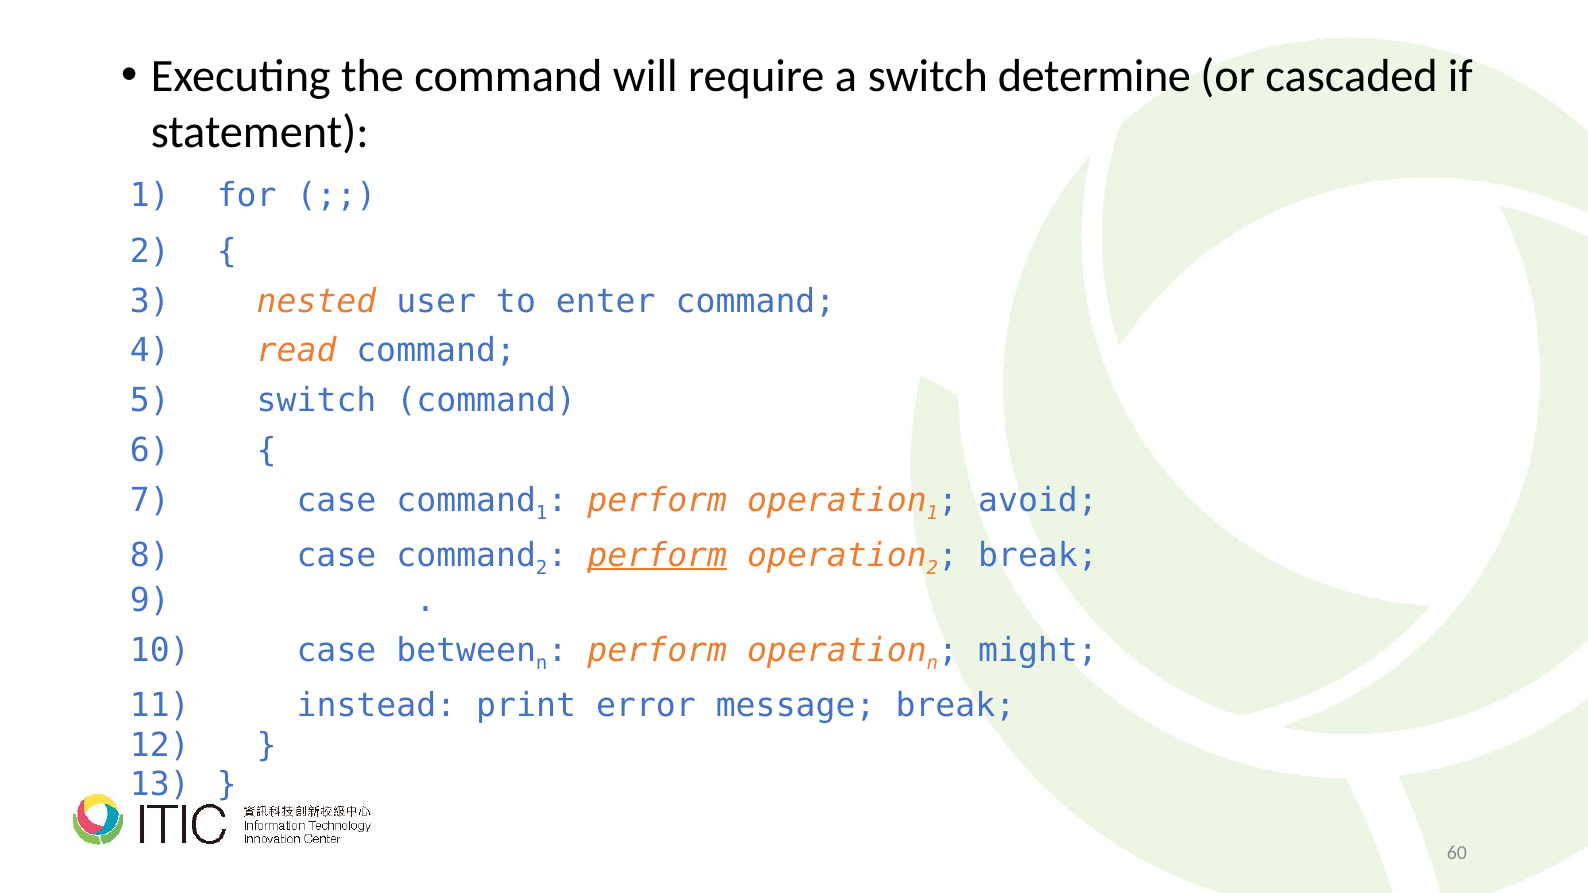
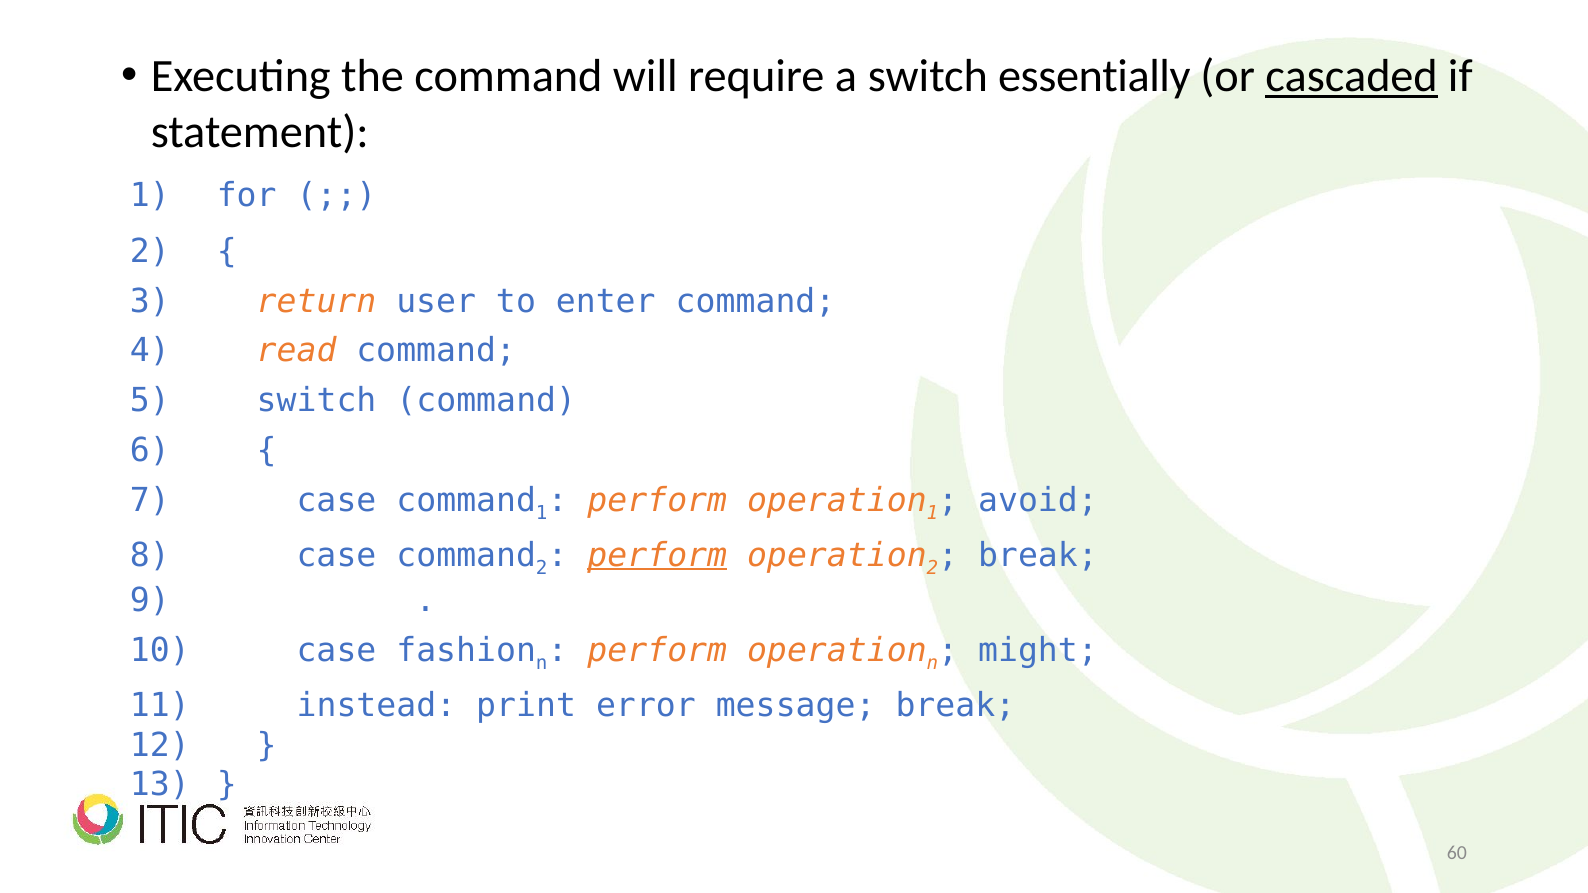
determine: determine -> essentially (1094, 77)
cascaded underline: none -> present (1351, 77)
nested: nested -> return (317, 301)
between: between -> fashion (466, 650)
